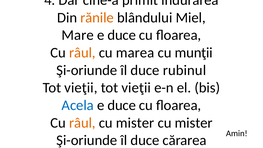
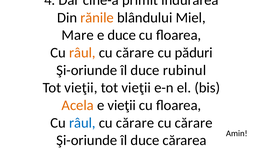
marea: marea -> cărare (135, 53)
munţii: munţii -> păduri (194, 53)
Acela colour: blue -> orange (78, 105)
duce: duce -> vieţii (122, 105)
râul colour: orange -> blue (82, 123)
mister: mister -> cărare (135, 123)
mister: mister -> cărare (194, 123)
